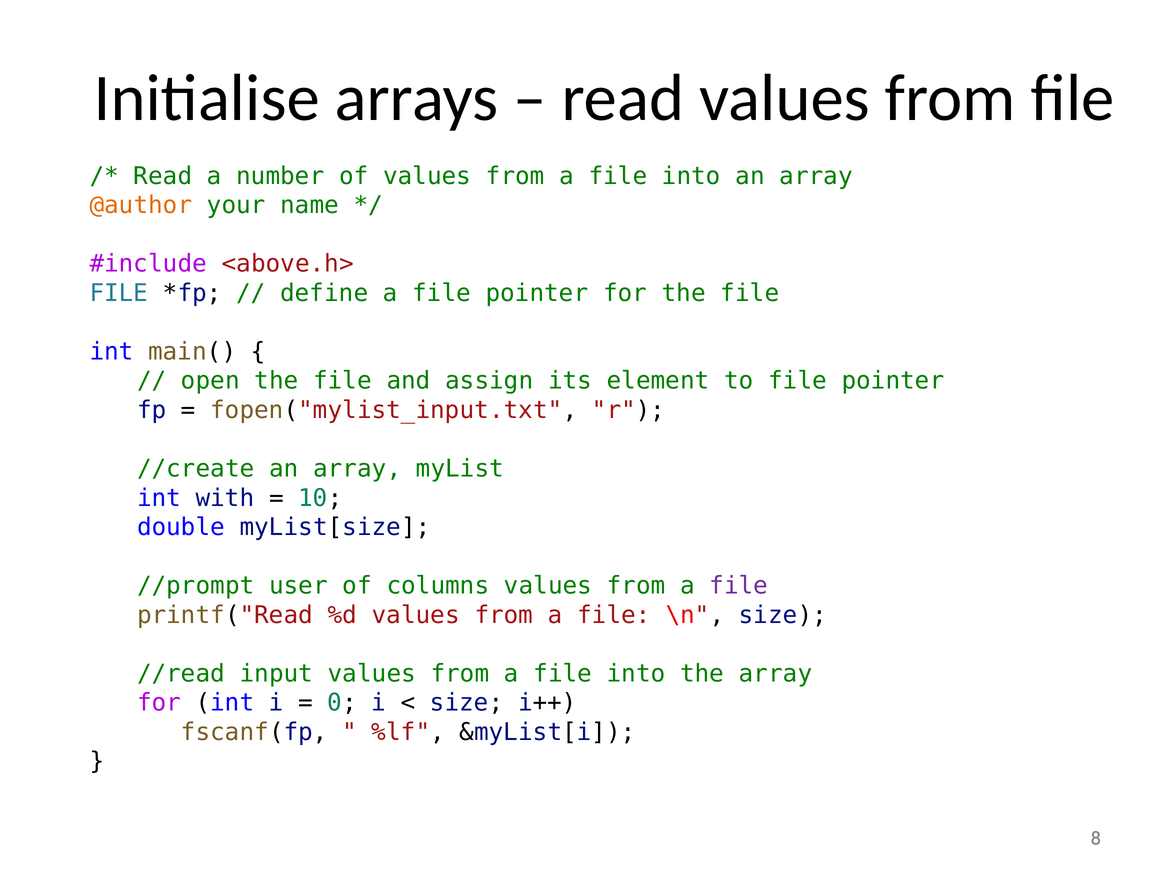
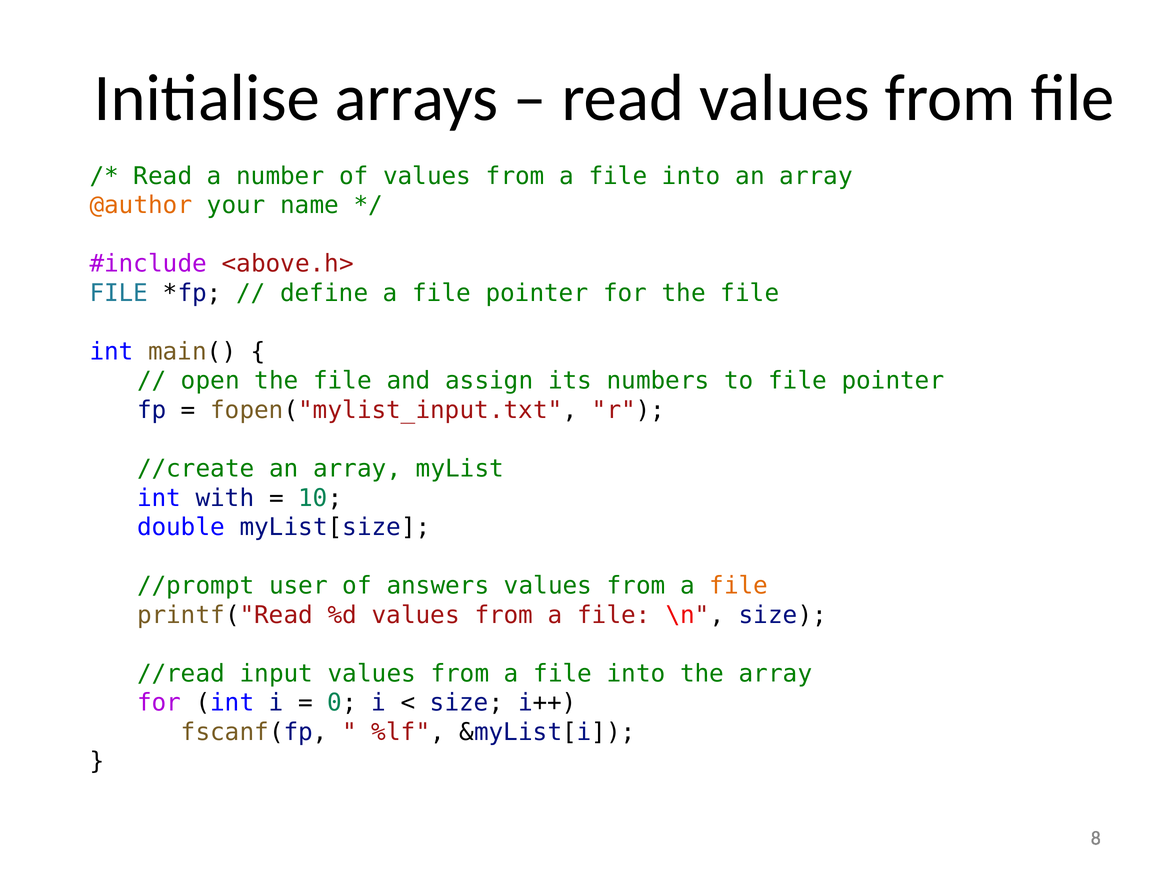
element: element -> numbers (658, 381)
columns: columns -> answers (438, 586)
file colour: purple -> orange (739, 586)
